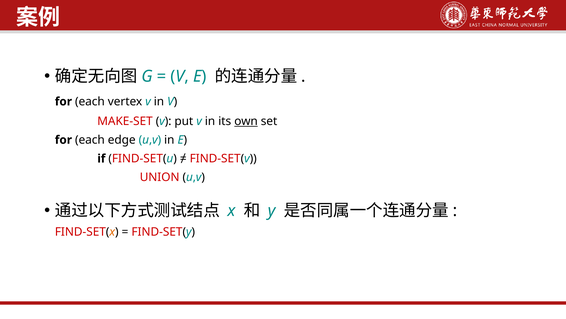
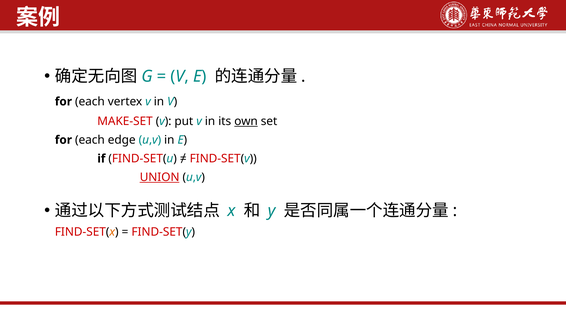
UNION underline: none -> present (160, 177)
